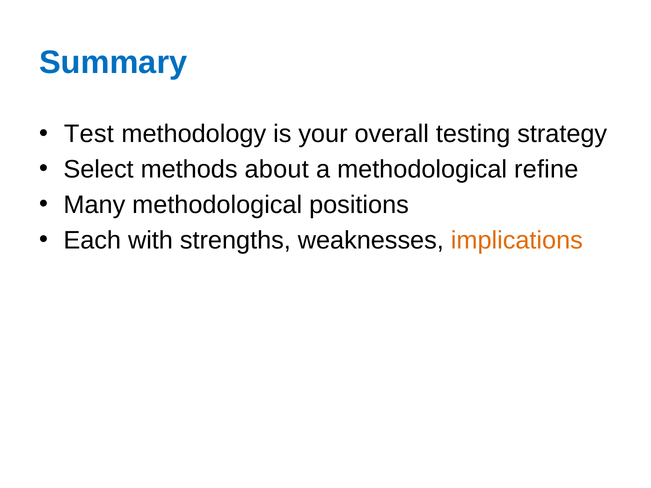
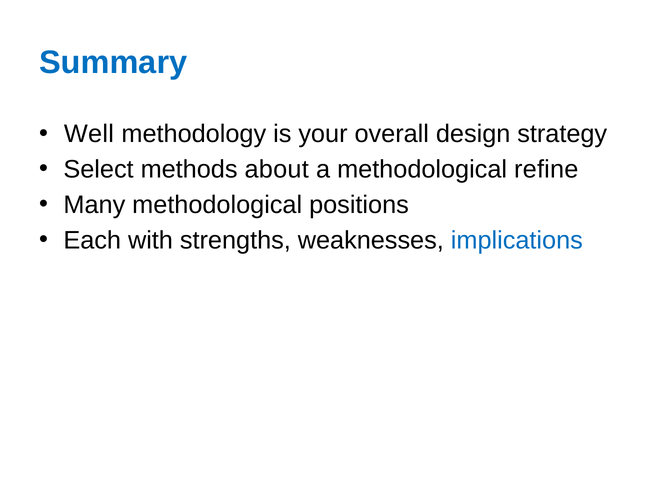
Test: Test -> Well (89, 134)
testing: testing -> design (473, 134)
implications colour: orange -> blue (517, 241)
